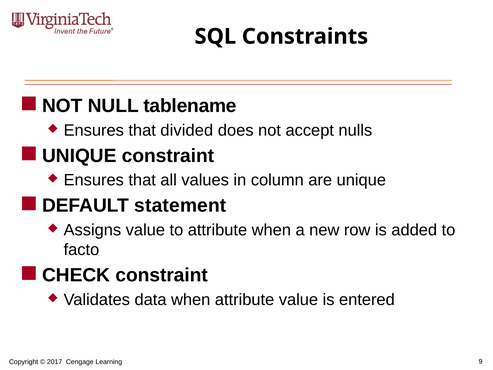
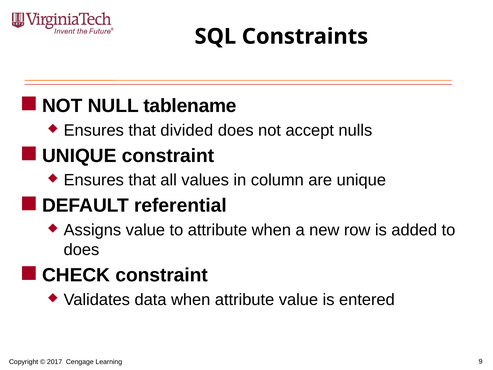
statement: statement -> referential (180, 205)
facto: facto -> does (81, 250)
